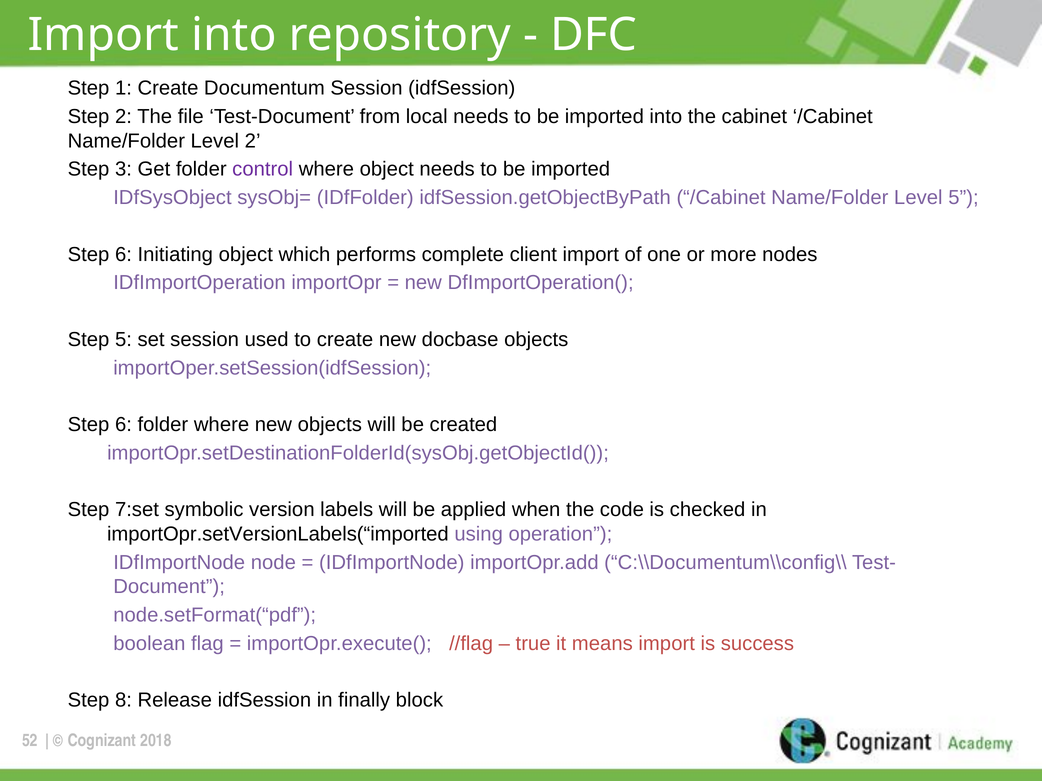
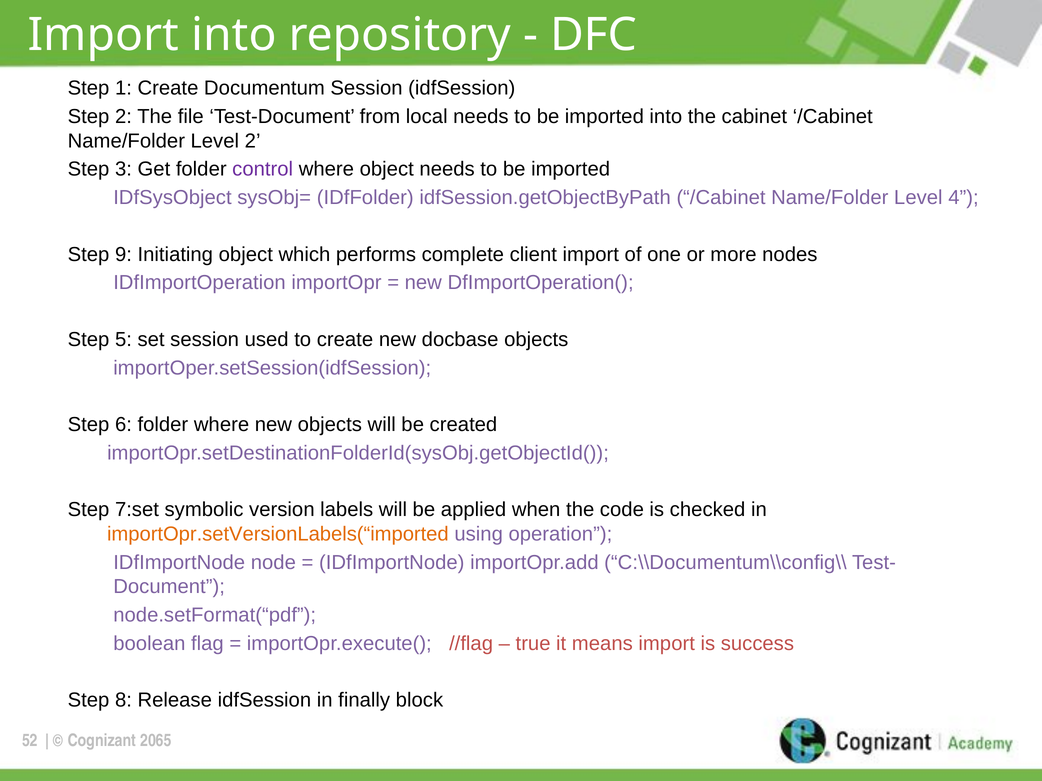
Level 5: 5 -> 4 (963, 198)
6: 6 -> 9 (124, 255)
importOpr.setVersionLabels(“imported colour: black -> orange (278, 534)
2018: 2018 -> 2065 (156, 741)
